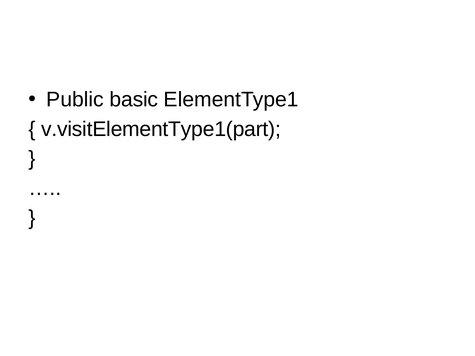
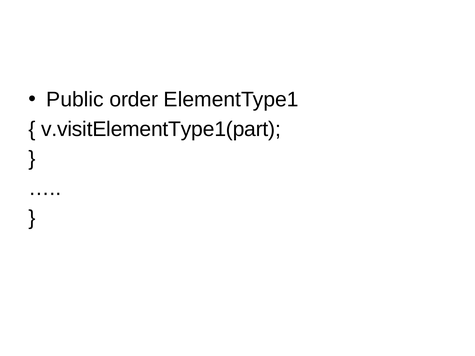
basic: basic -> order (134, 100)
